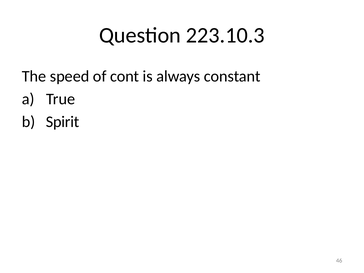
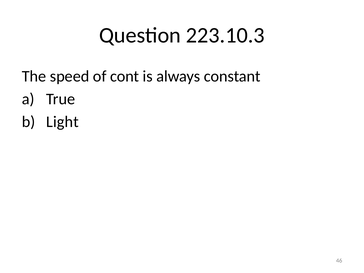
Spirit: Spirit -> Light (62, 122)
